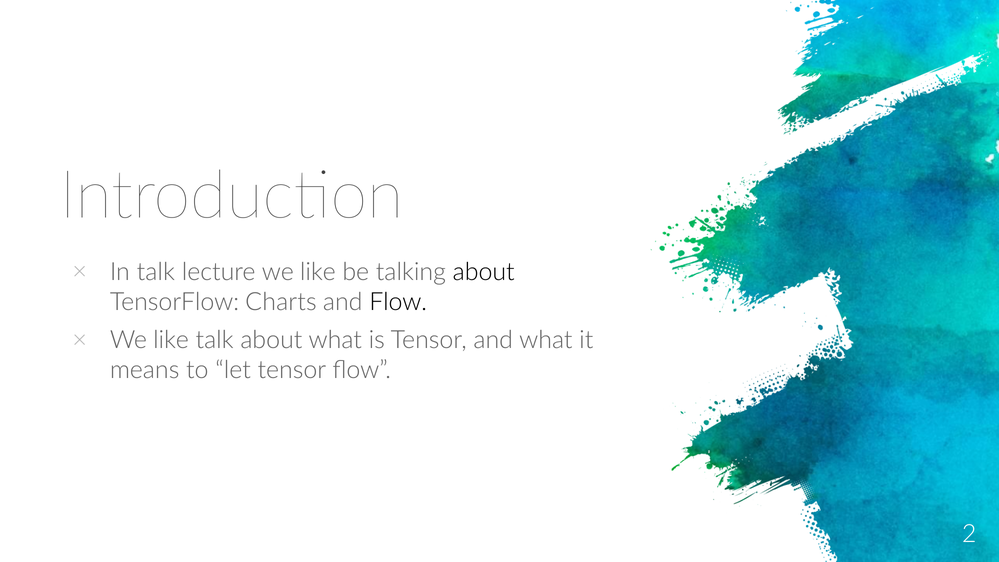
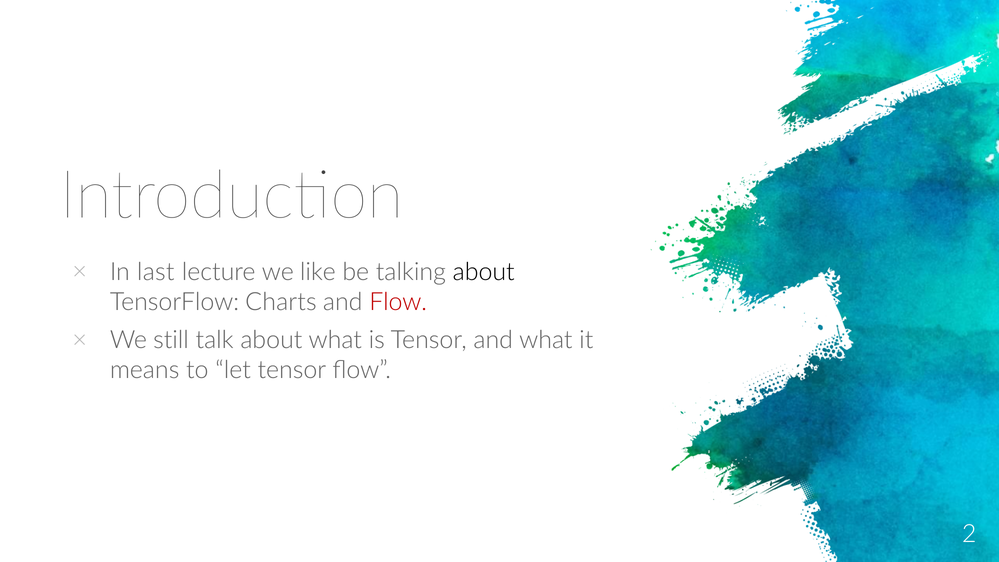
In talk: talk -> last (156, 272)
Flow colour: black -> red (398, 302)
like: like -> still (171, 340)
